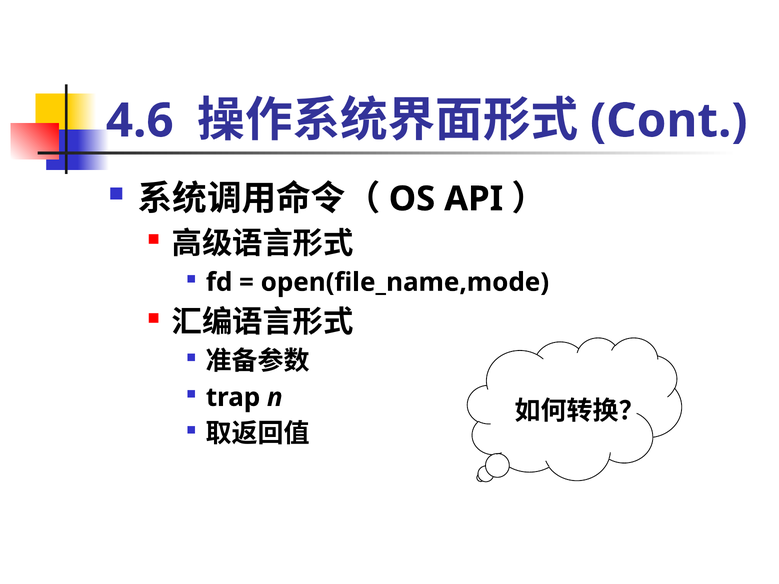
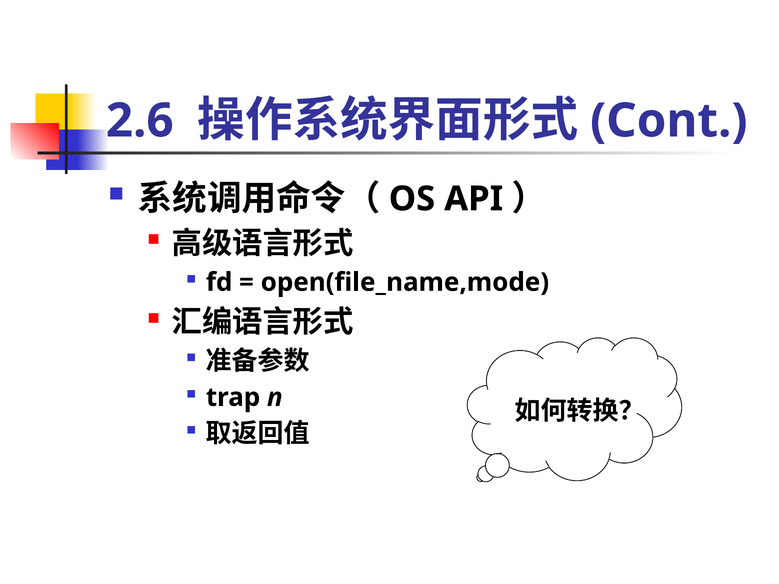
4.6: 4.6 -> 2.6 (140, 121)
